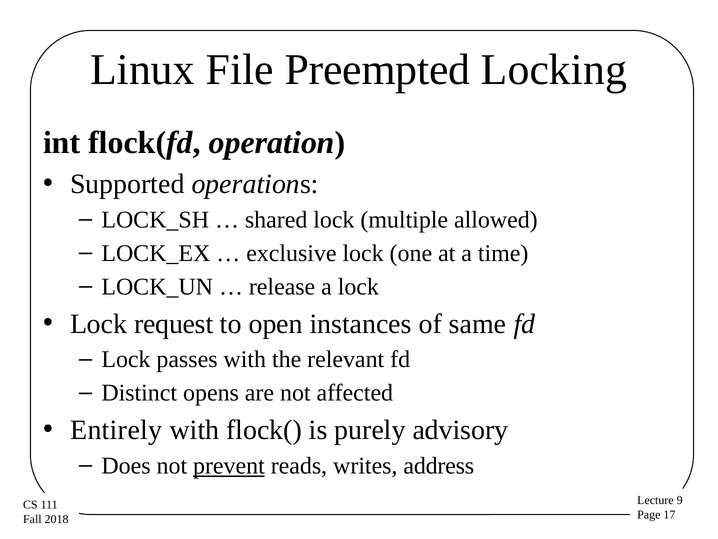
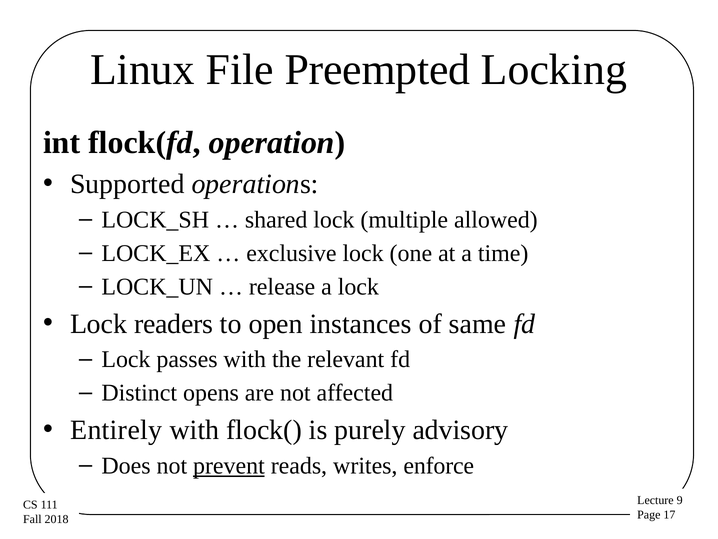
request: request -> readers (174, 323)
address: address -> enforce (439, 465)
